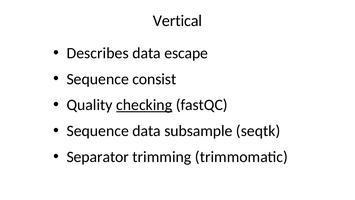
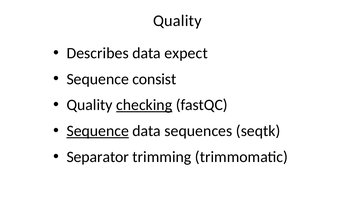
Vertical: Vertical -> Quality (177, 21)
escape: escape -> expect (186, 53)
Sequence underline: none -> present (98, 131)
subsample: subsample -> sequences (198, 131)
